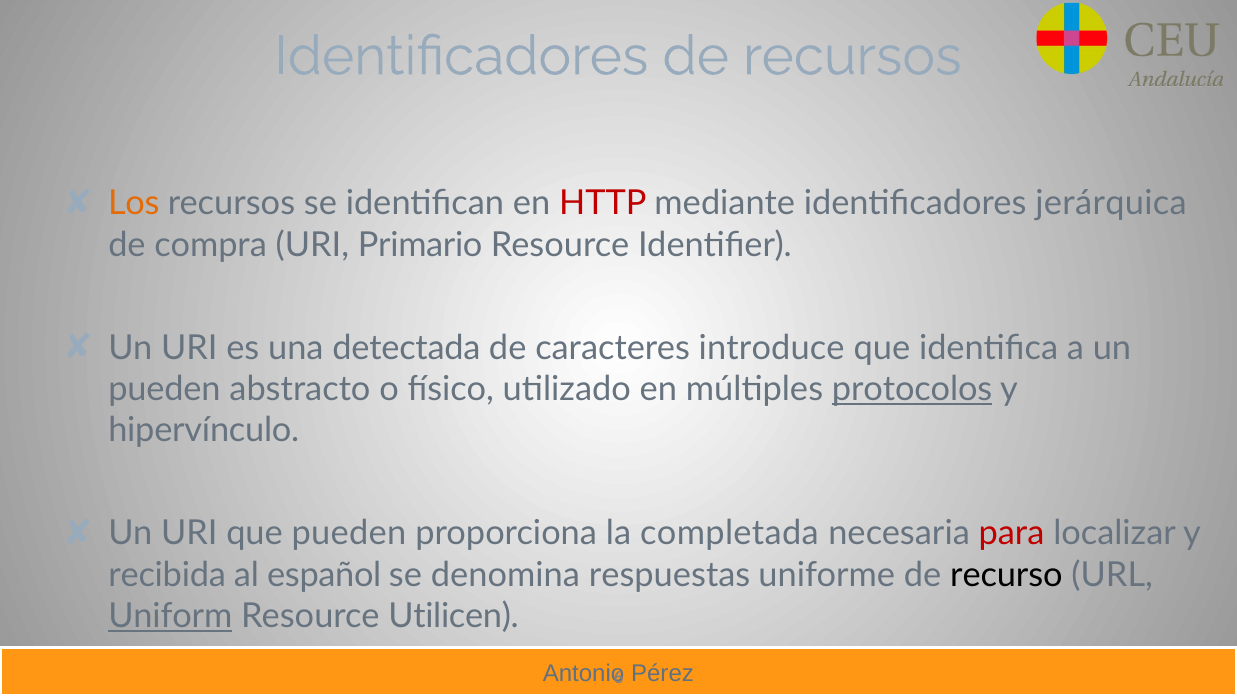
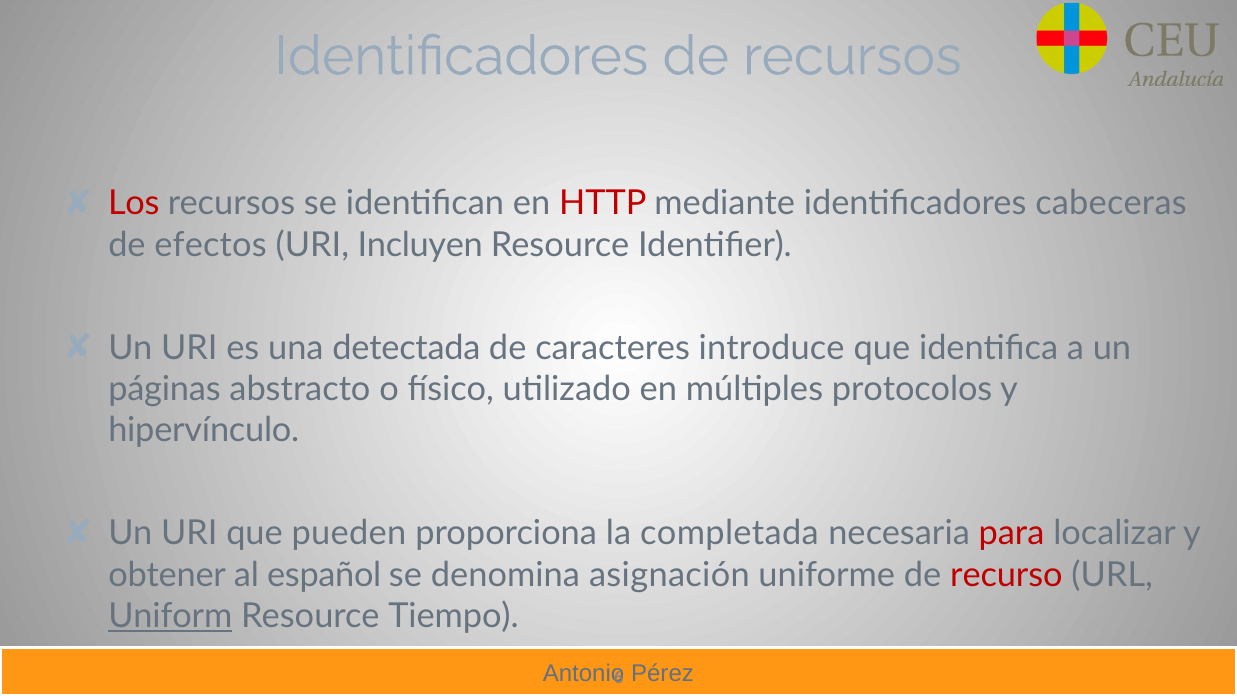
Los colour: orange -> red (134, 203)
jerárquica: jerárquica -> cabeceras (1111, 203)
compra: compra -> efectos (211, 245)
Primario: Primario -> Incluyen (420, 245)
pueden: pueden -> páginas (164, 389)
protocolos underline: present -> none (912, 389)
recibida: recibida -> obtener (167, 575)
respuestas: respuestas -> asignación (669, 575)
recurso colour: black -> red (1006, 575)
Utilicen: Utilicen -> Tiempo (453, 616)
